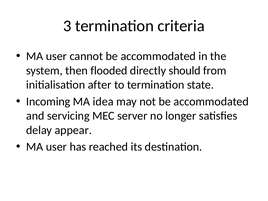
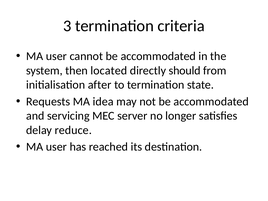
flooded: flooded -> located (109, 71)
Incoming: Incoming -> Requests (48, 101)
appear: appear -> reduce (73, 130)
